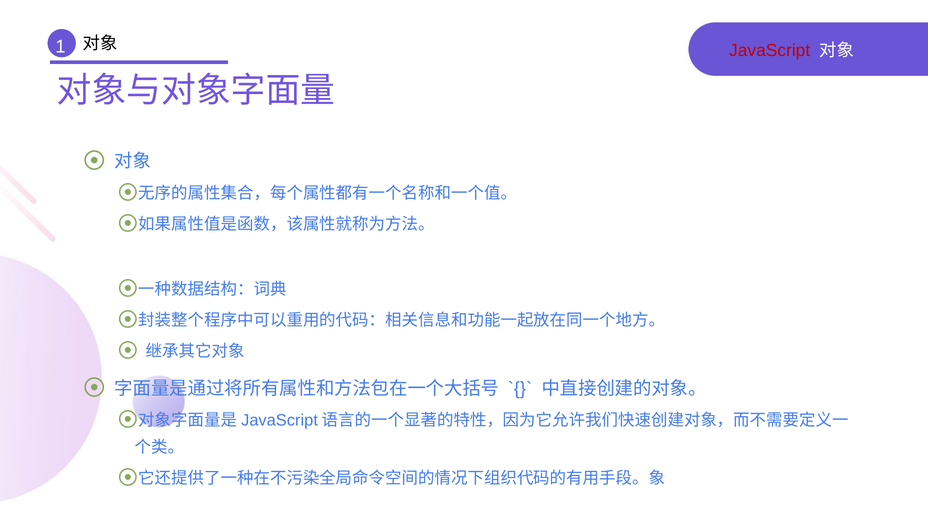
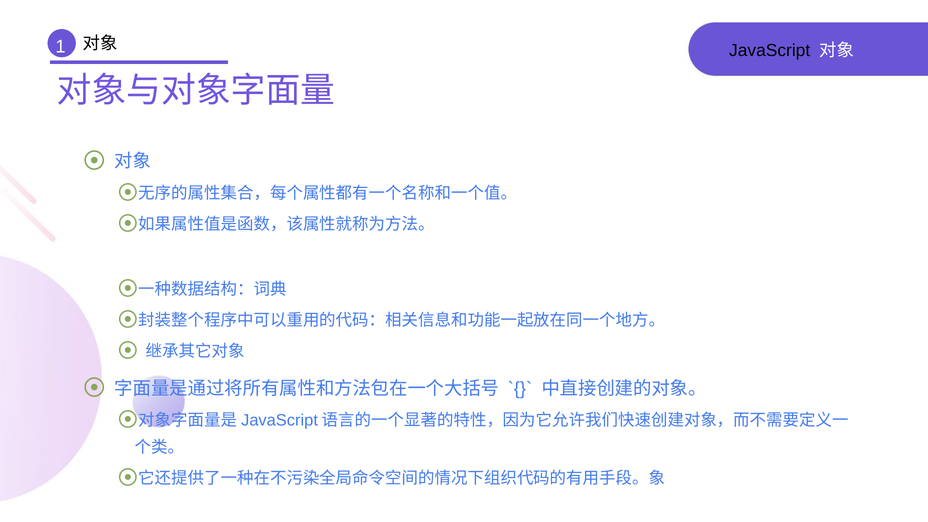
JavaScript colour: red -> black (770, 50)
